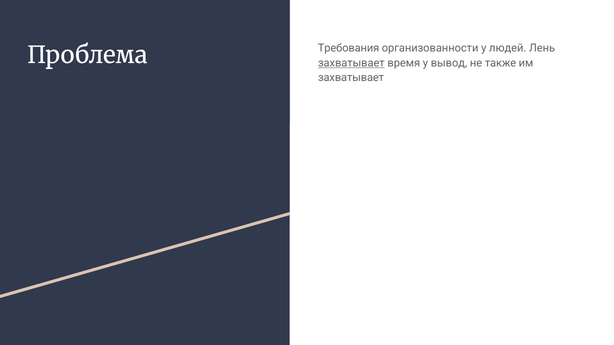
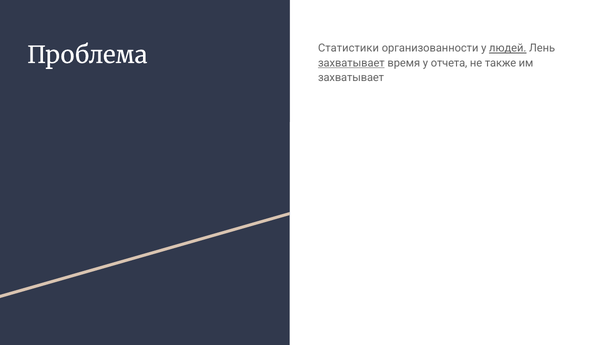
Требования: Требования -> Статистики (348, 48)
людей underline: none -> present (508, 48)
вывод: вывод -> отчета (449, 63)
